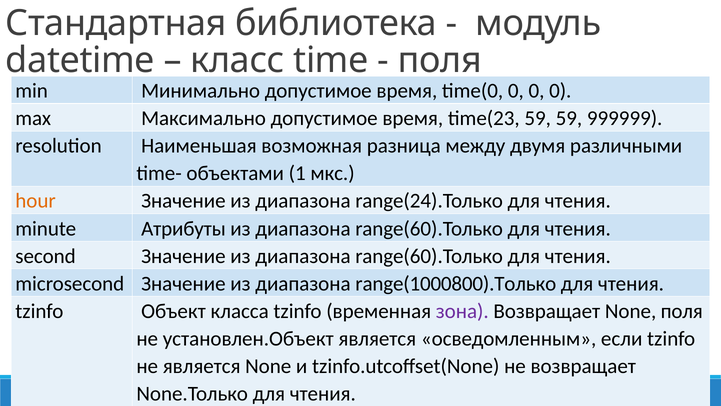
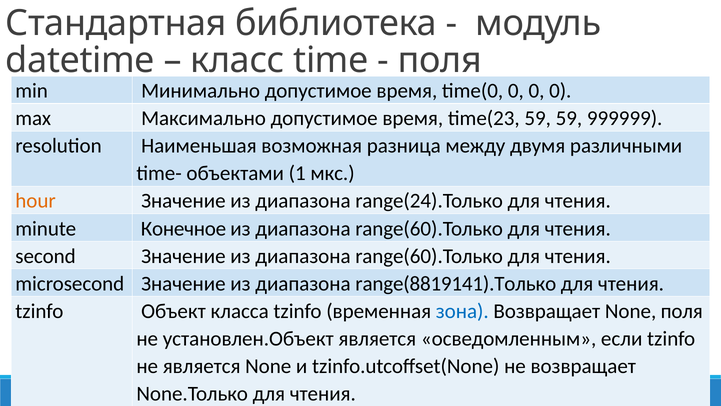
Атрибуты: Атрибуты -> Конечное (183, 228)
range(1000800).Только: range(1000800).Только -> range(8819141).Только (456, 283)
зона colour: purple -> blue (462, 311)
